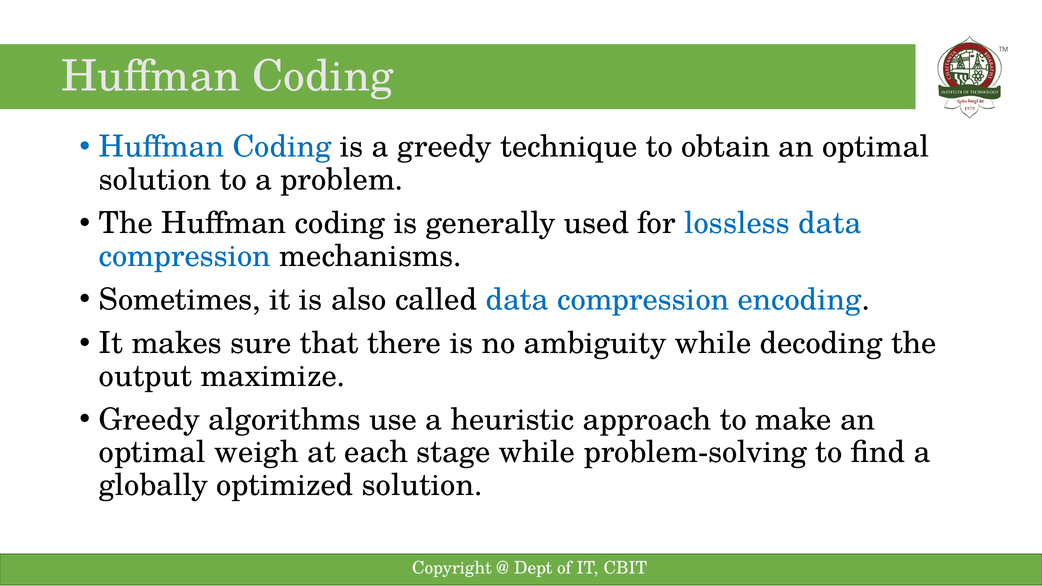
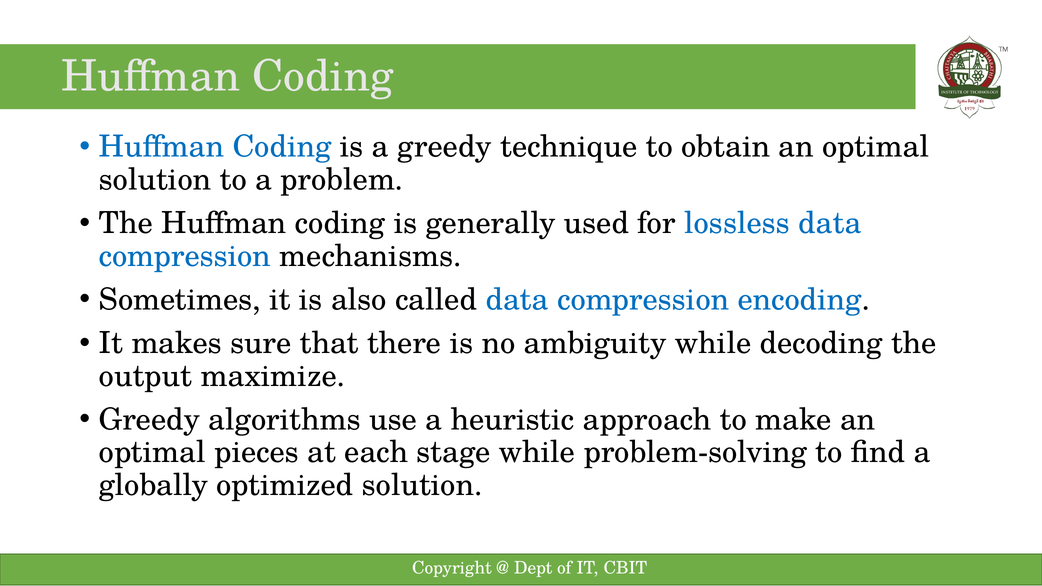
weigh: weigh -> pieces (257, 452)
